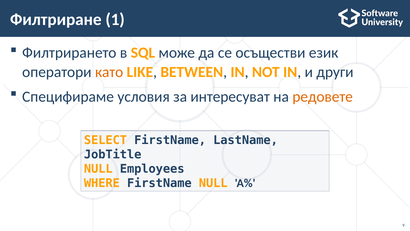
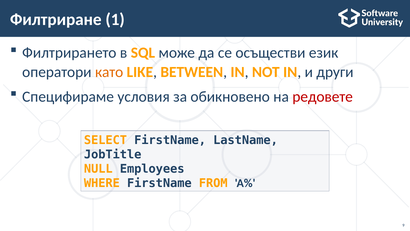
интересуват: интересуват -> обикновено (230, 97)
редовете colour: orange -> red (323, 97)
FirstName NULL: NULL -> FROM (213, 183)
